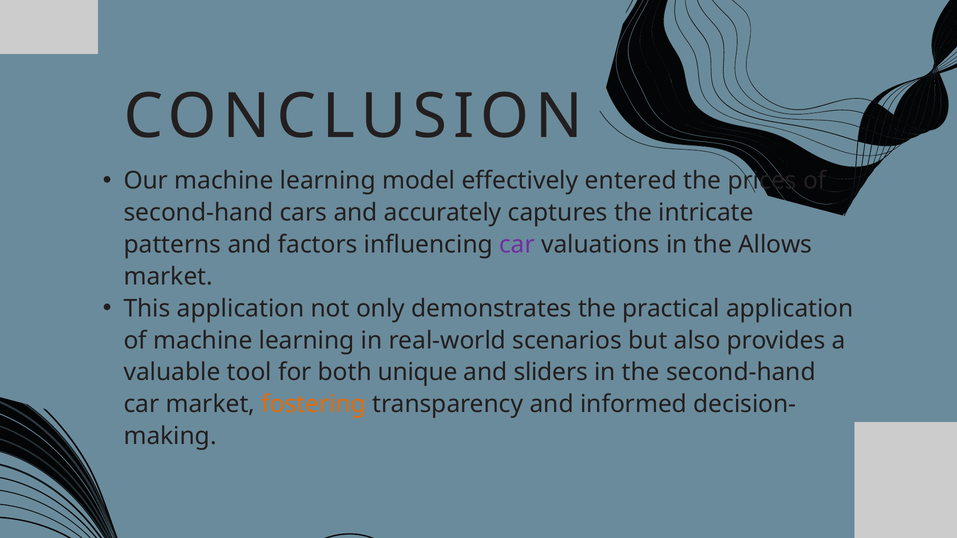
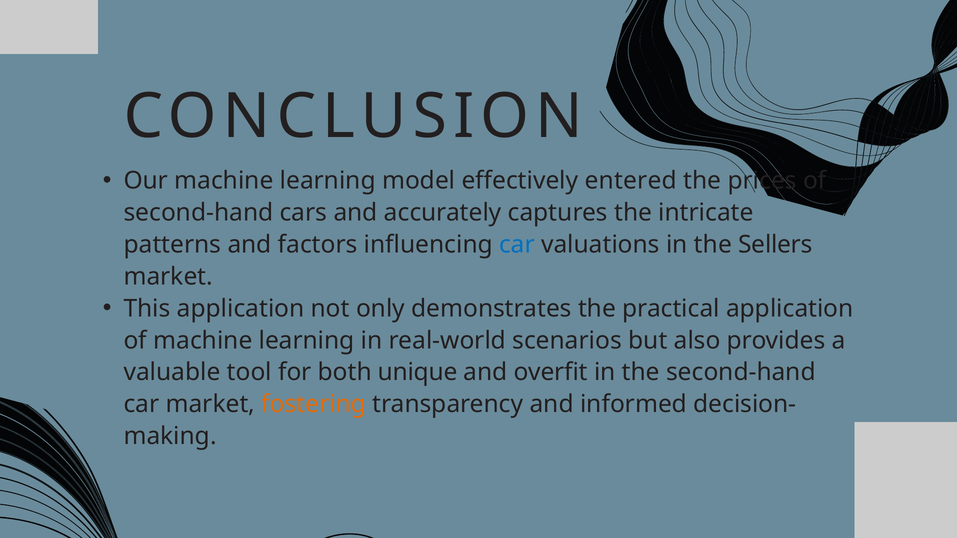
car colour: purple -> blue (517, 245)
Allows: Allows -> Sellers (775, 245)
sliders: sliders -> overfit (551, 373)
